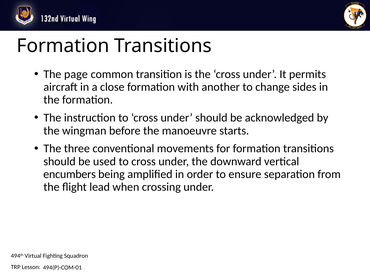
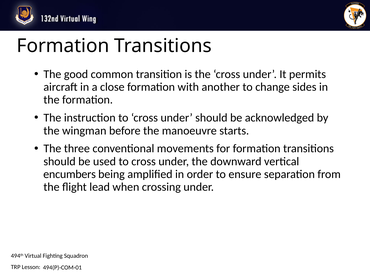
page: page -> good (76, 74)
